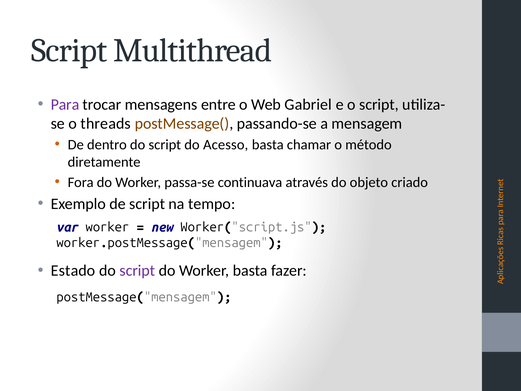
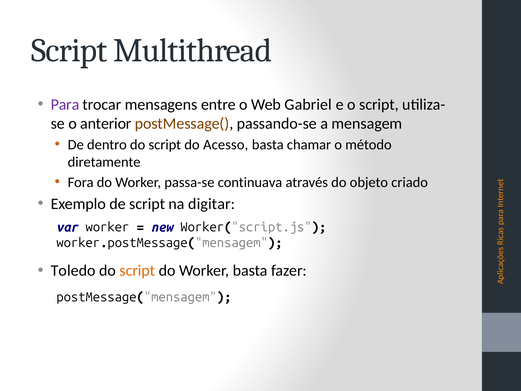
threads: threads -> anterior (106, 124)
tempo: tempo -> digitar (212, 204)
Estado: Estado -> Toledo (73, 271)
script colour: purple -> orange (137, 271)
